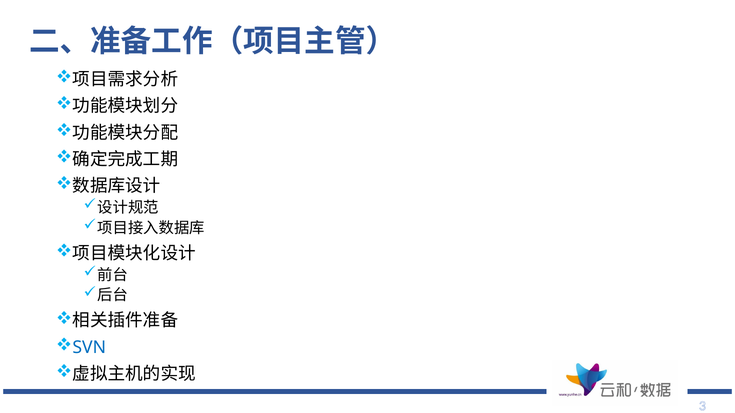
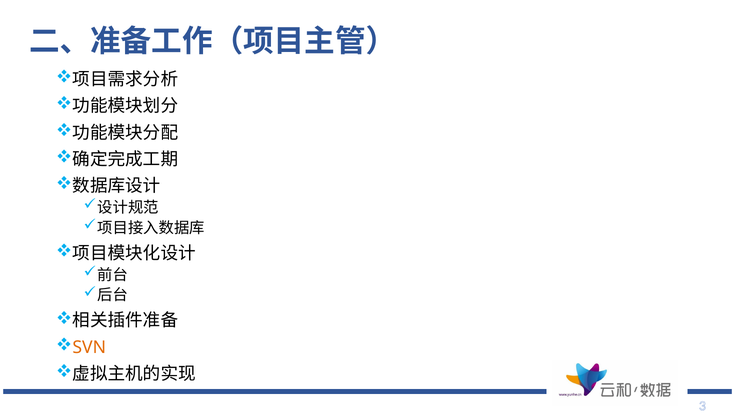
SVN colour: blue -> orange (89, 348)
